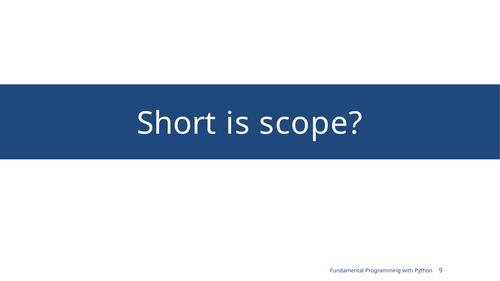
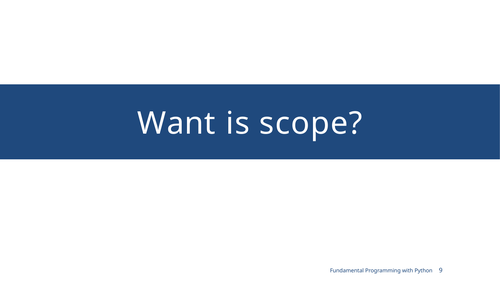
Short: Short -> Want (176, 124)
